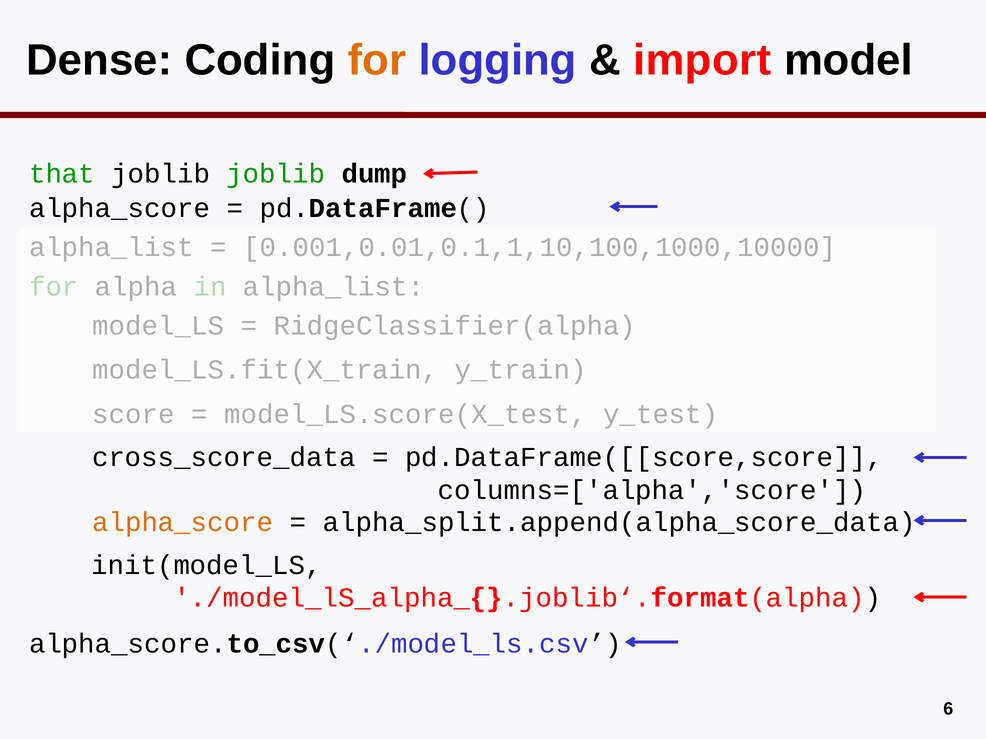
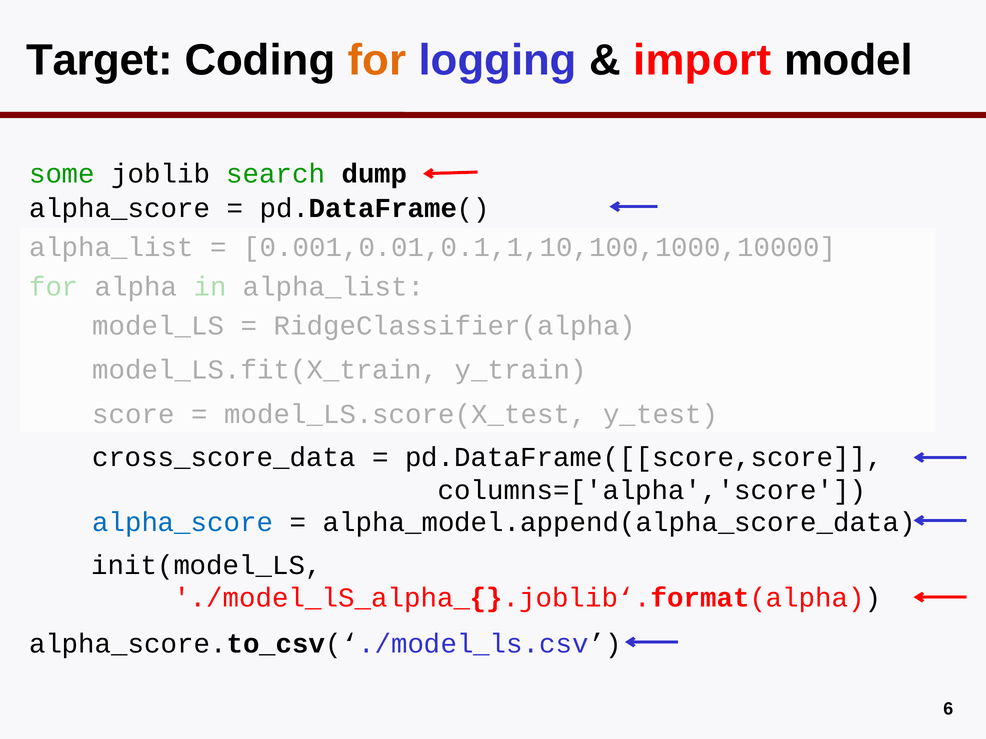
Dense: Dense -> Target (100, 61)
that: that -> some (62, 174)
joblib joblib: joblib -> search (276, 174)
alpha_score colour: orange -> blue (183, 522)
alpha_split.append(alpha_score_data: alpha_split.append(alpha_score_data -> alpha_model.append(alpha_score_data (619, 522)
